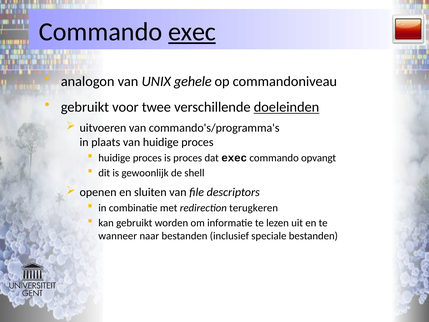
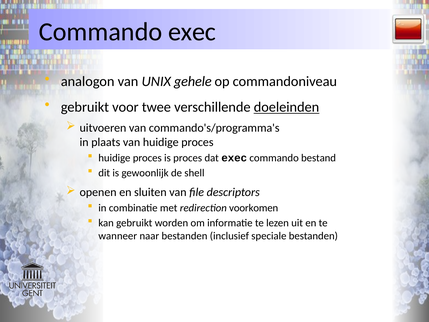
exec underline: present -> none (192, 32)
opvangt: opvangt -> bestand (319, 158)
terugkeren: terugkeren -> voorkomen (254, 208)
